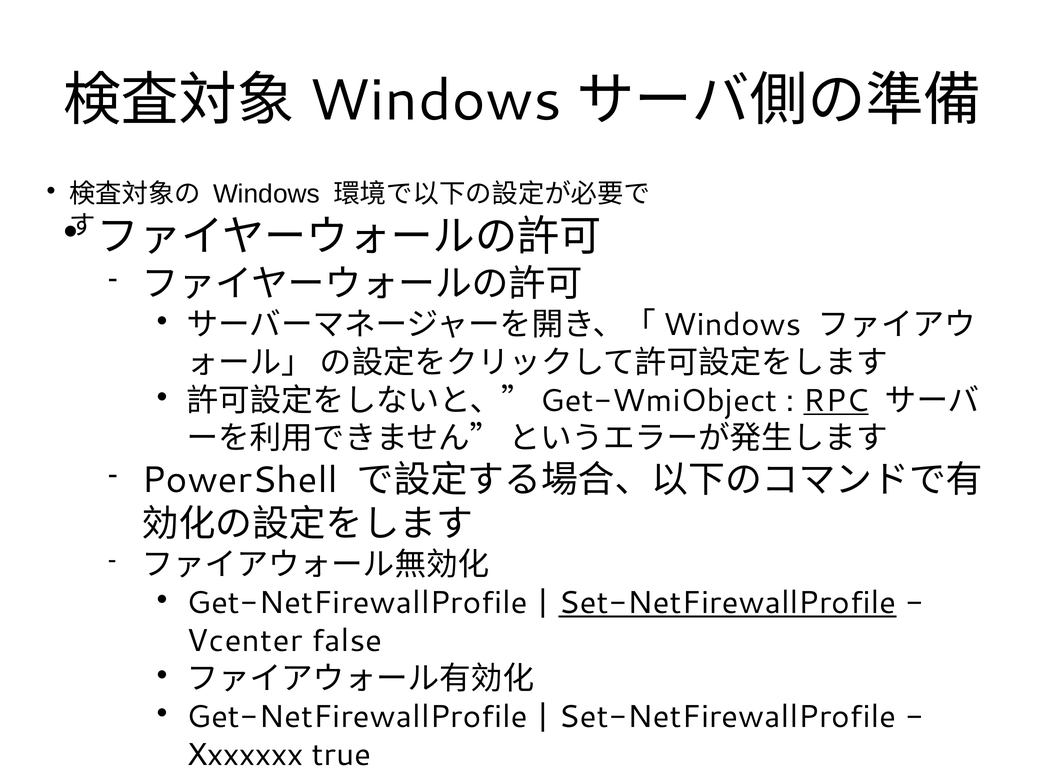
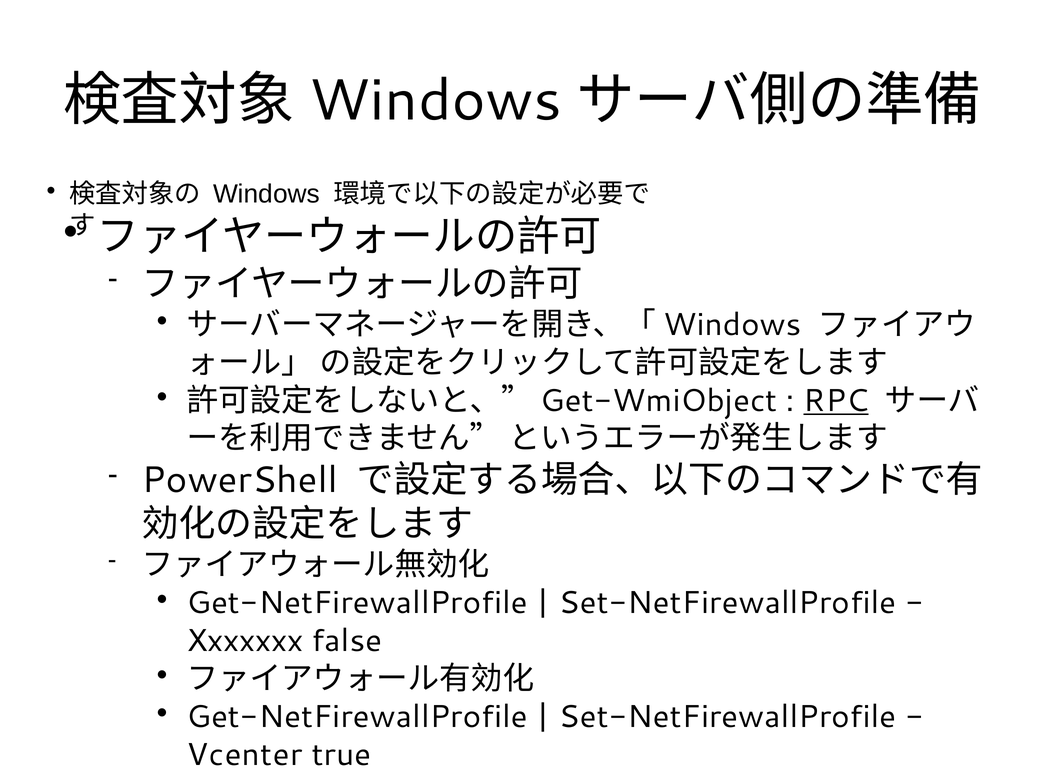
Set-NetFirewallProfile underline: present -> none (728, 603)
Vcenter: Vcenter -> Xxxxxxx (245, 641)
Xxxxxxx: Xxxxxxx -> Vcenter (245, 754)
